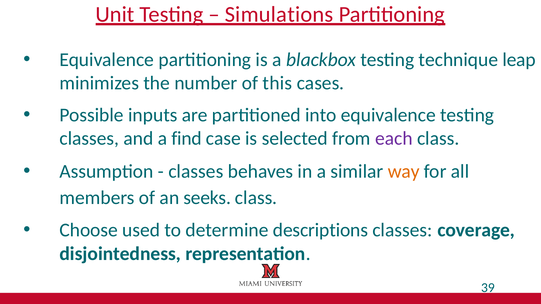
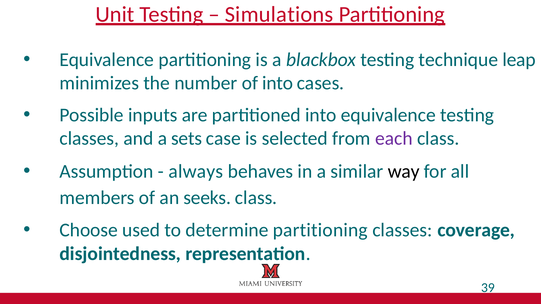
of this: this -> into (278, 83)
find: find -> sets (187, 138)
classes: classes -> always (196, 172)
way colour: orange -> black (404, 172)
determine descriptions: descriptions -> partitioning (320, 230)
